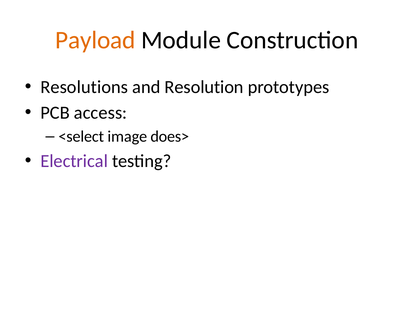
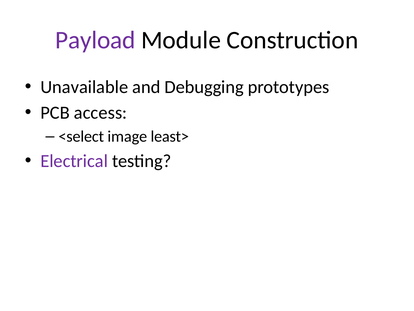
Payload colour: orange -> purple (95, 40)
Resolutions: Resolutions -> Unavailable (84, 87)
Resolution: Resolution -> Debugging (204, 87)
does>: does> -> least> (170, 136)
